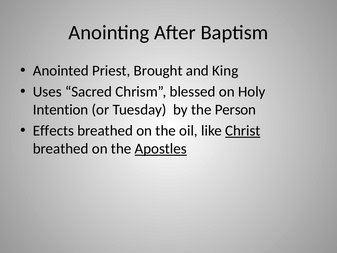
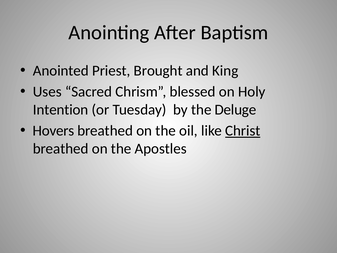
Person: Person -> Deluge (235, 110)
Effects: Effects -> Hovers (53, 131)
Apostles underline: present -> none (161, 149)
